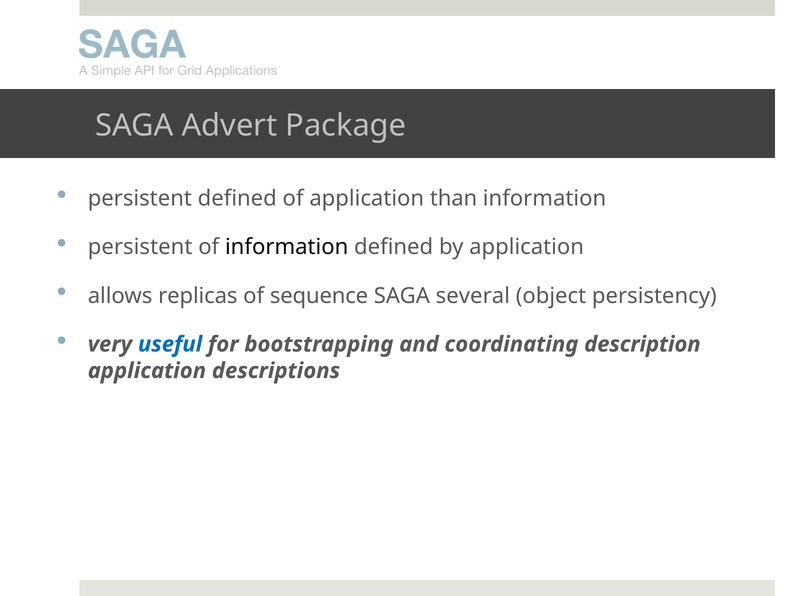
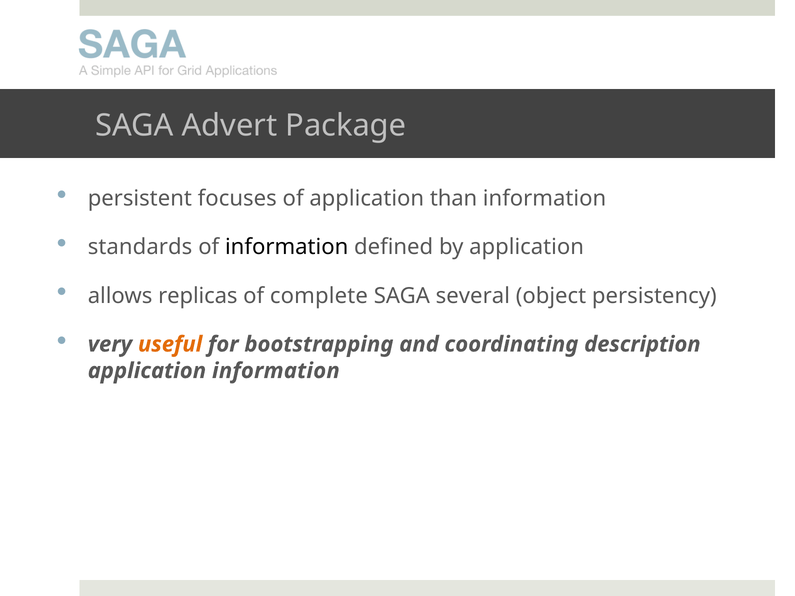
persistent defined: defined -> focuses (237, 199)
persistent: persistent -> standards (140, 247)
sequence: sequence -> complete (319, 296)
useful colour: blue -> orange (170, 344)
application descriptions: descriptions -> information (276, 371)
